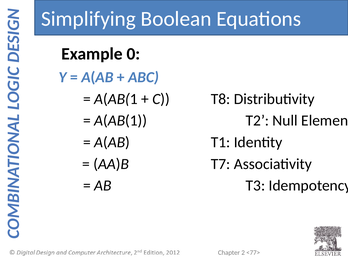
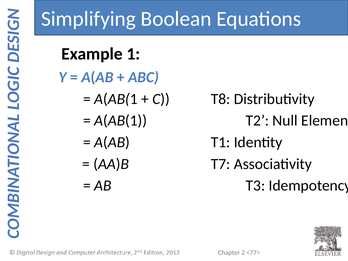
0: 0 -> 1 (133, 54)
